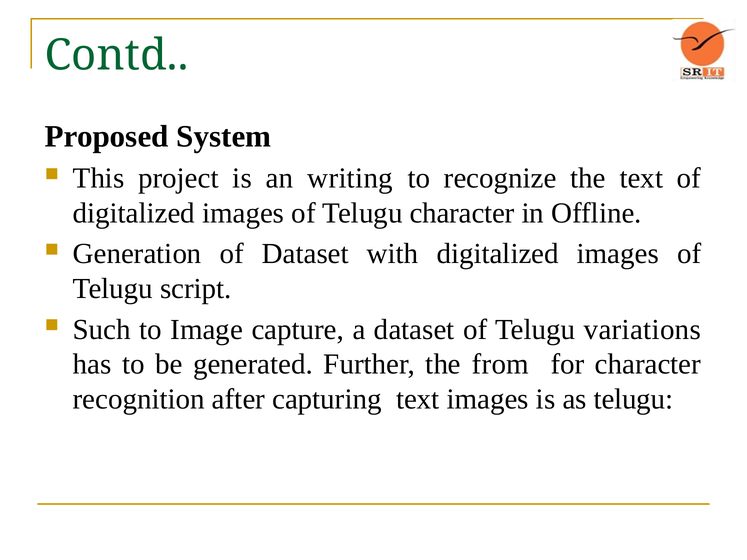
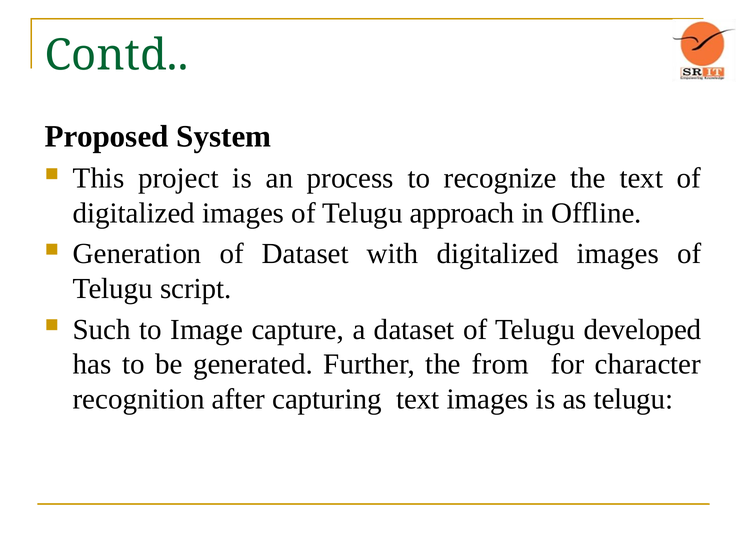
writing: writing -> process (350, 178)
Telugu character: character -> approach (462, 213)
variations: variations -> developed (643, 330)
